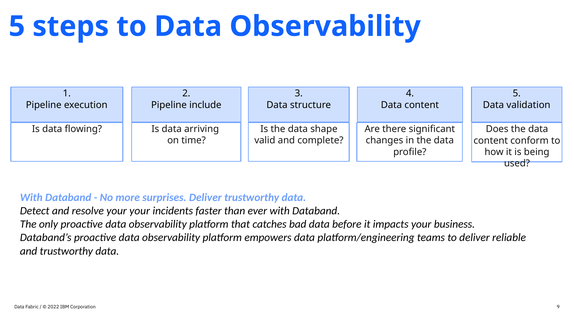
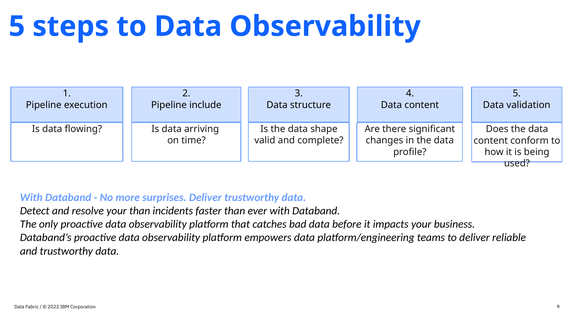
your your: your -> than (140, 211)
